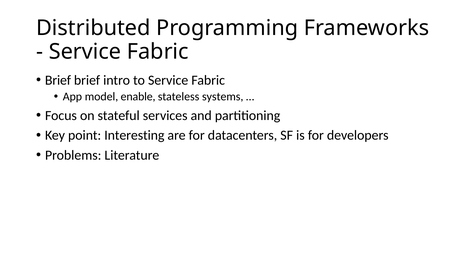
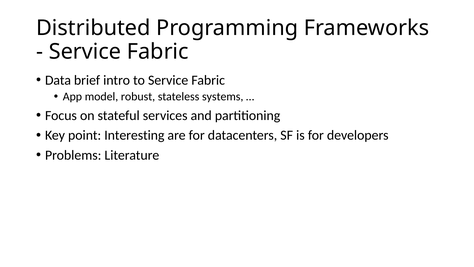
Brief: Brief -> Data (58, 80)
enable: enable -> robust (138, 96)
